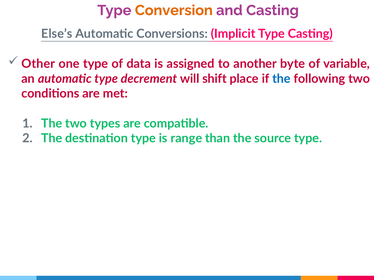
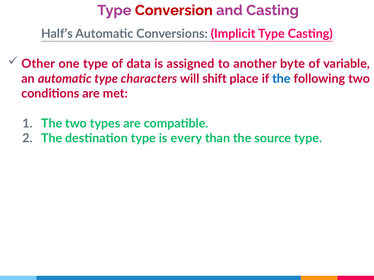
Conversion colour: orange -> red (174, 10)
Else’s: Else’s -> Half’s (57, 34)
decrement: decrement -> characters (149, 79)
range: range -> every (186, 139)
